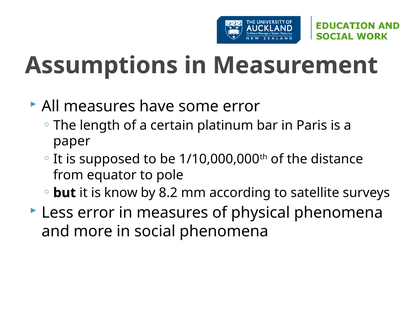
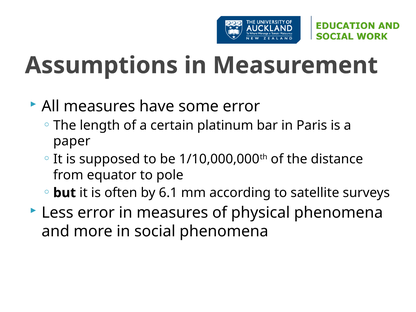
know: know -> often (121, 193)
8.2: 8.2 -> 6.1 (168, 193)
